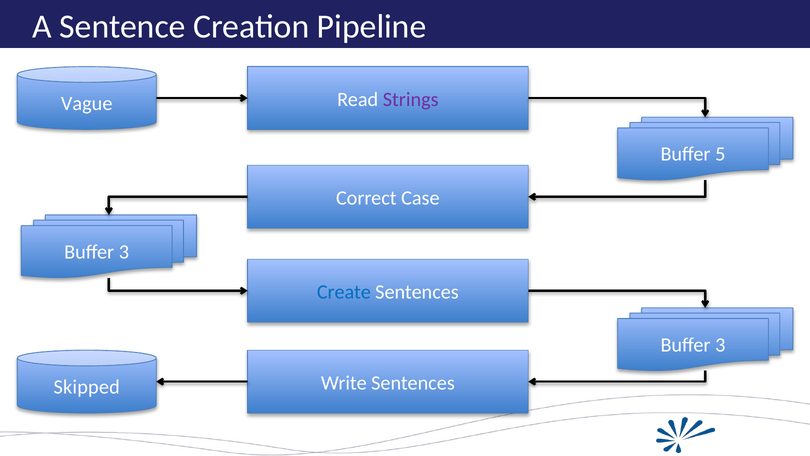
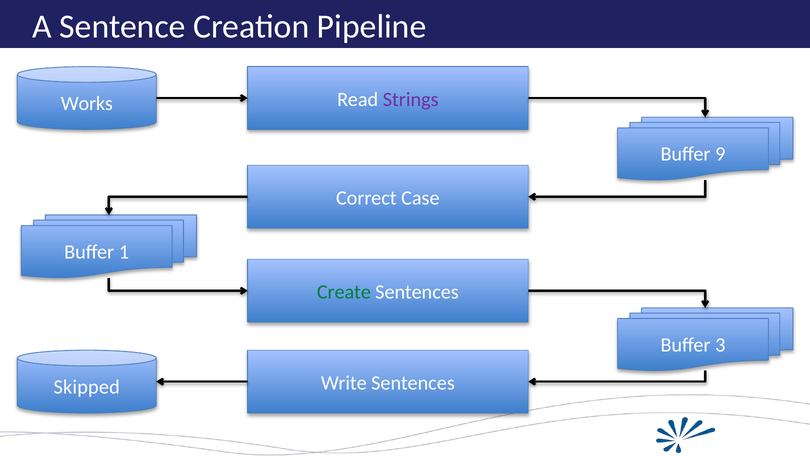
Vague: Vague -> Works (87, 103)
5: 5 -> 9 (720, 154)
3: 3 -> 1 (124, 252)
Create colour: blue -> green (344, 292)
